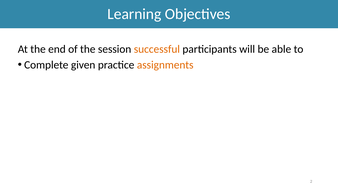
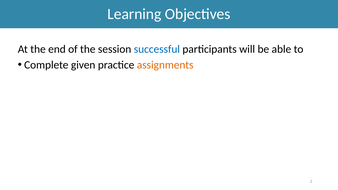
successful colour: orange -> blue (157, 49)
